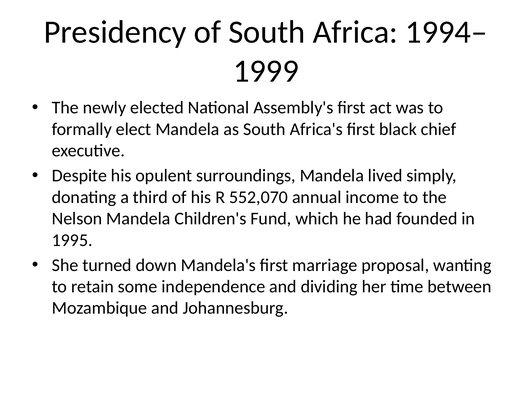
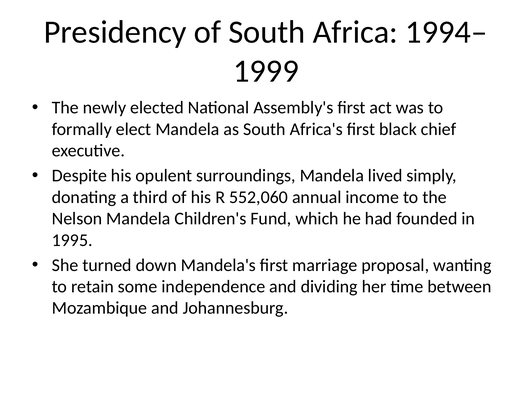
552,070: 552,070 -> 552,060 (259, 197)
